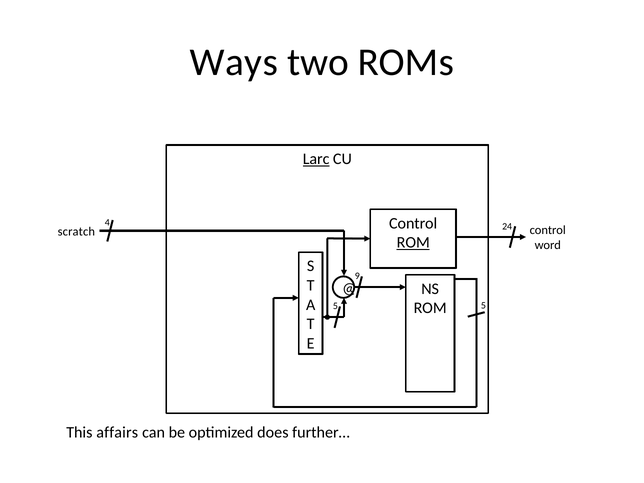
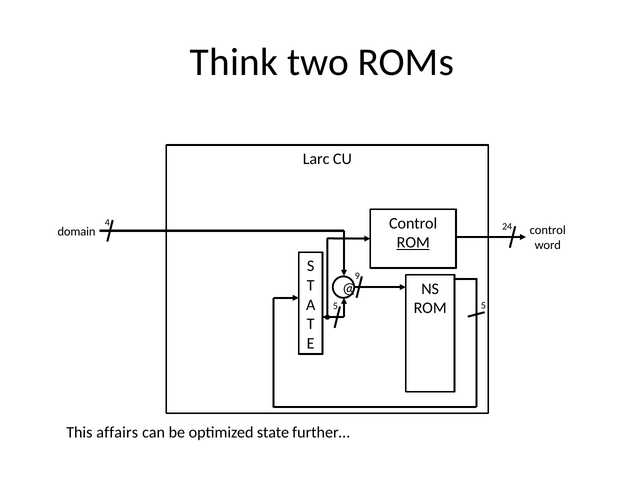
Ways: Ways -> Think (234, 62)
Larc underline: present -> none (316, 159)
scratch: scratch -> domain (76, 232)
does: does -> state (273, 433)
